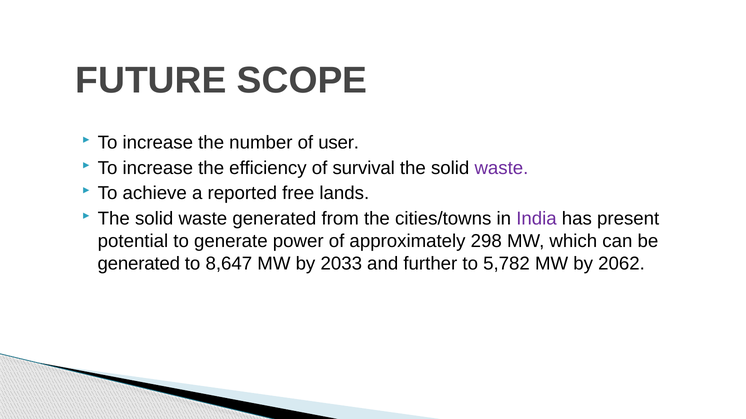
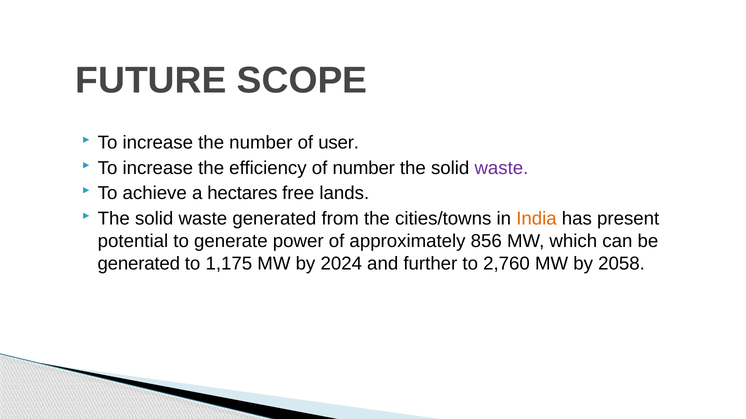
of survival: survival -> number (364, 168)
reported: reported -> hectares (242, 194)
India colour: purple -> orange (536, 219)
298: 298 -> 856 (486, 241)
8,647: 8,647 -> 1,175 (229, 264)
2033: 2033 -> 2024 (341, 264)
5,782: 5,782 -> 2,760 (507, 264)
2062: 2062 -> 2058 (621, 264)
